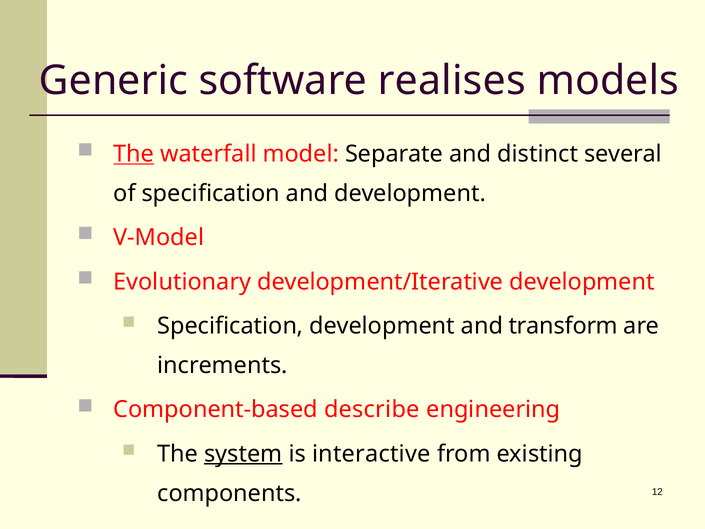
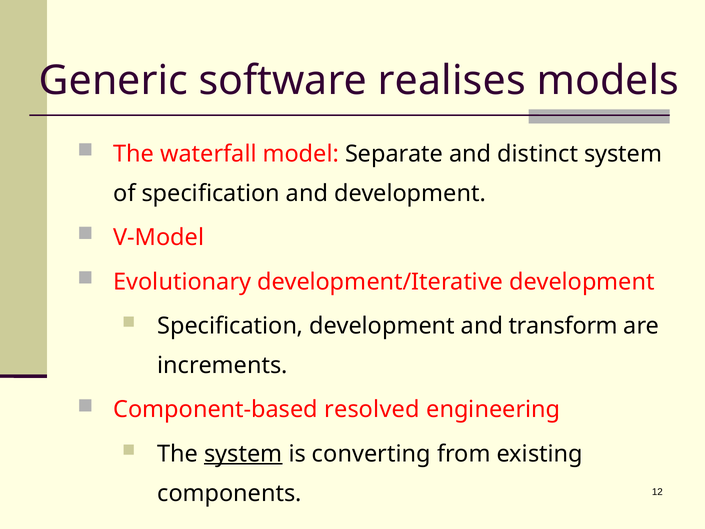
The underline: present -> none (134, 154)
distinct several: several -> system (623, 154)
describe: describe -> resolved (372, 409)
interactive: interactive -> converting (371, 454)
